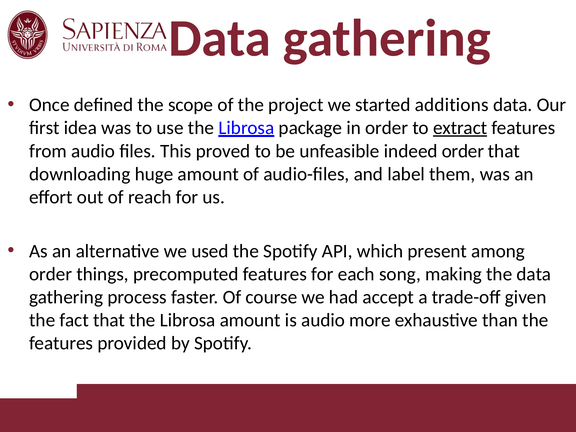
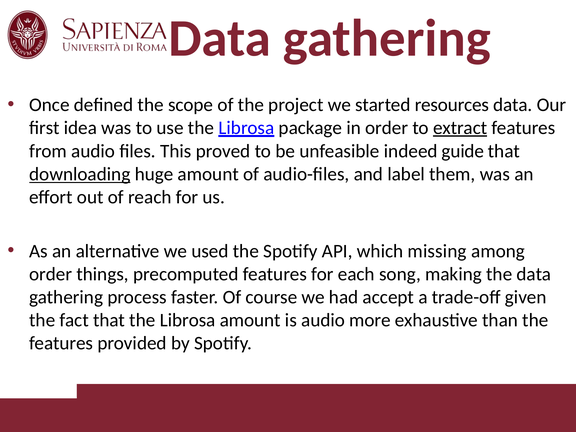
additions: additions -> resources (452, 105)
indeed order: order -> guide (463, 151)
downloading underline: none -> present (80, 174)
present: present -> missing (437, 251)
